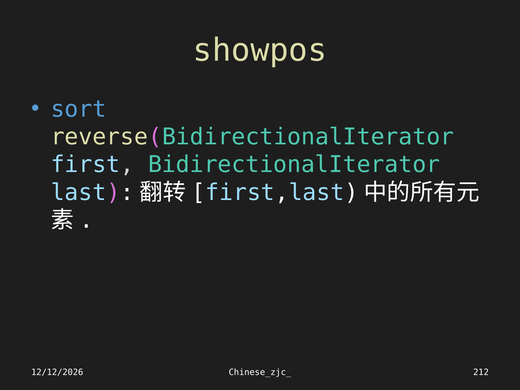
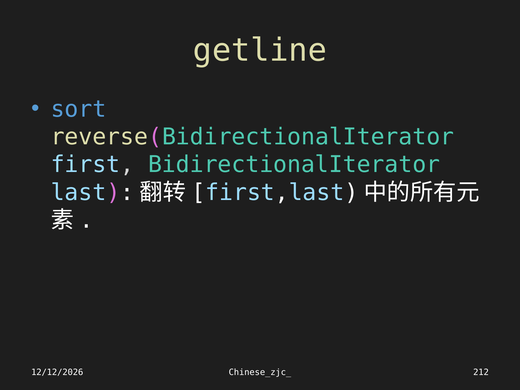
showpos: showpos -> getline (260, 50)
